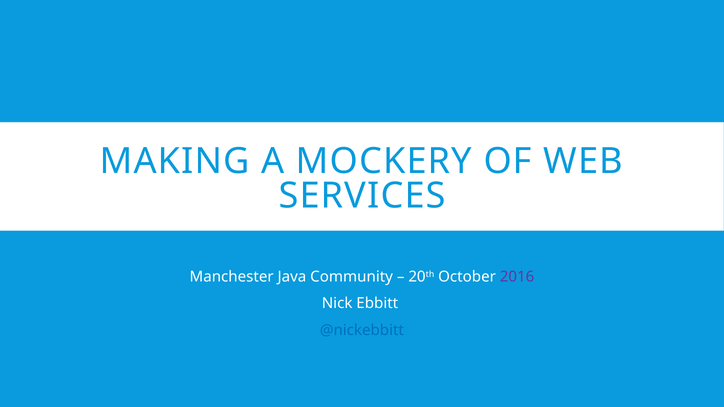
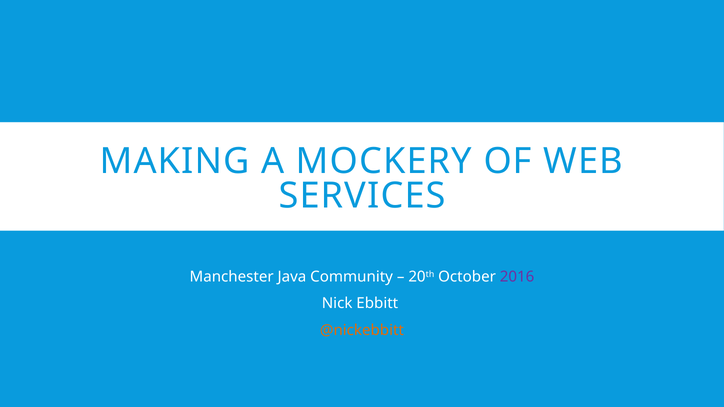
@nickebbitt colour: blue -> orange (362, 331)
